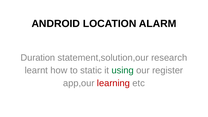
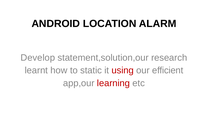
Duration: Duration -> Develop (38, 58)
using colour: green -> red (123, 70)
register: register -> efficient (168, 70)
